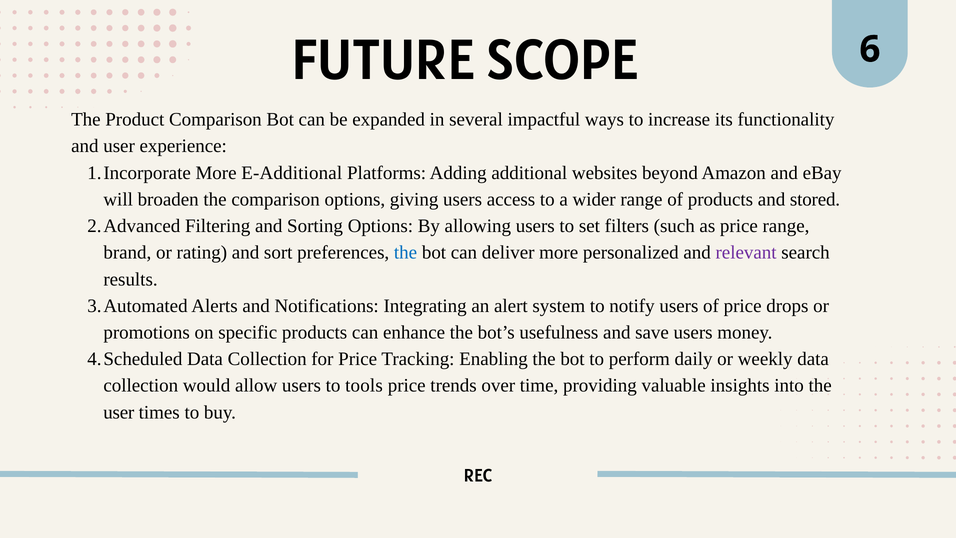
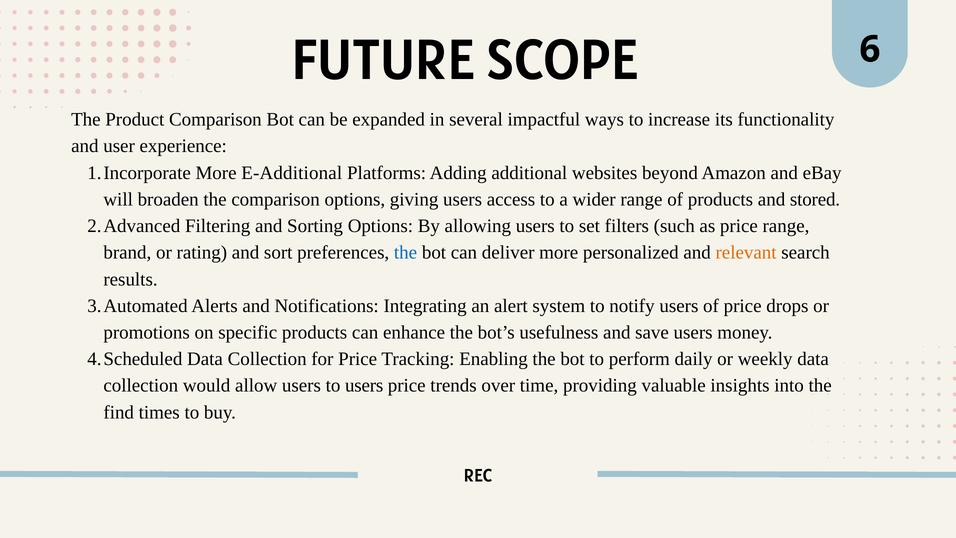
relevant colour: purple -> orange (746, 253)
to tools: tools -> users (364, 385)
user: user -> find (119, 412)
